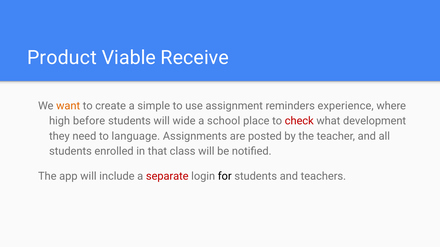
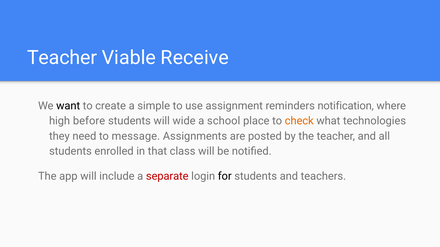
Product: Product -> Teacher (62, 58)
want colour: orange -> black (68, 106)
experience: experience -> notification (346, 106)
check colour: red -> orange (299, 121)
development: development -> technologies (375, 121)
language: language -> message (136, 136)
